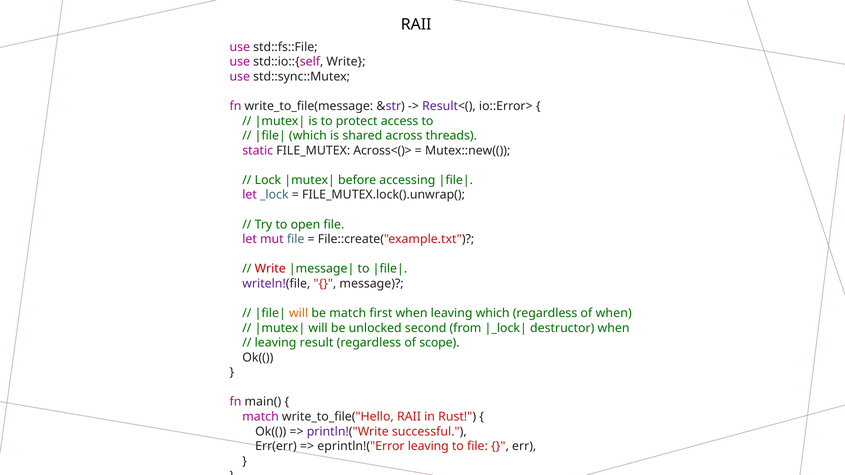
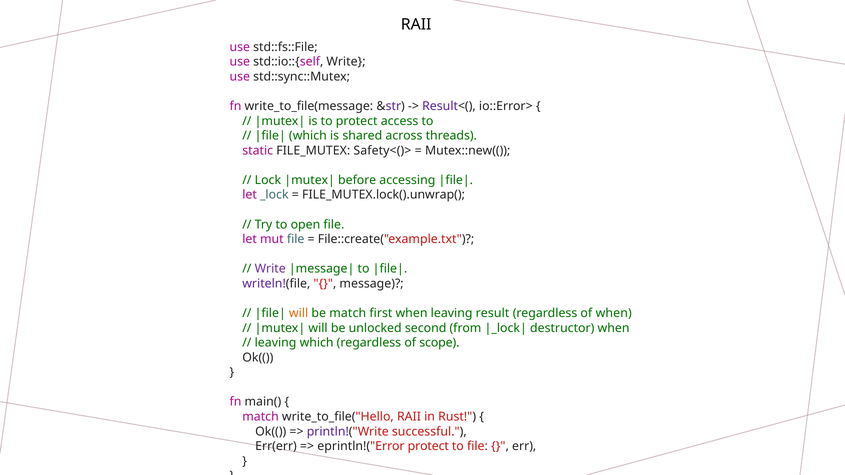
Across<()>: Across<()> -> Safety<()> (382, 151)
Write colour: red -> purple (270, 269)
leaving which: which -> result (493, 313)
leaving result: result -> which (317, 343)
eprintln!("Error leaving: leaving -> protect (428, 447)
